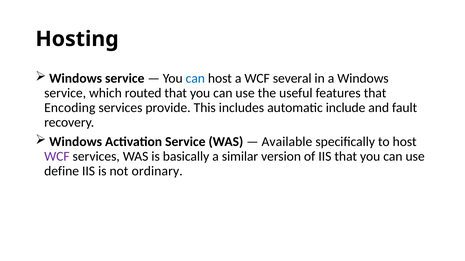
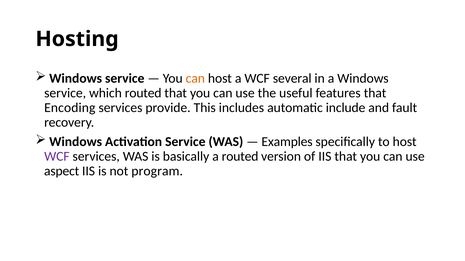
can colour: blue -> orange (195, 79)
Available: Available -> Examples (287, 142)
a similar: similar -> routed (240, 157)
define: define -> aspect (62, 171)
ordinary: ordinary -> program (157, 171)
